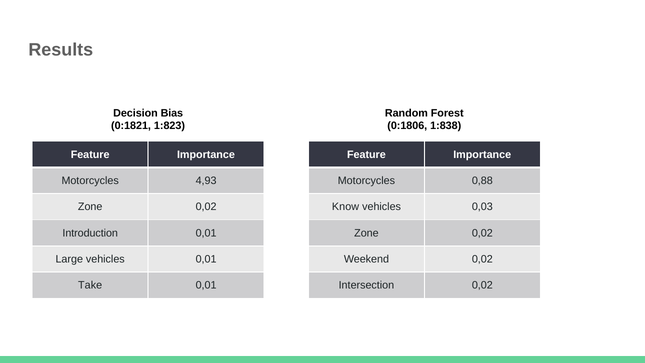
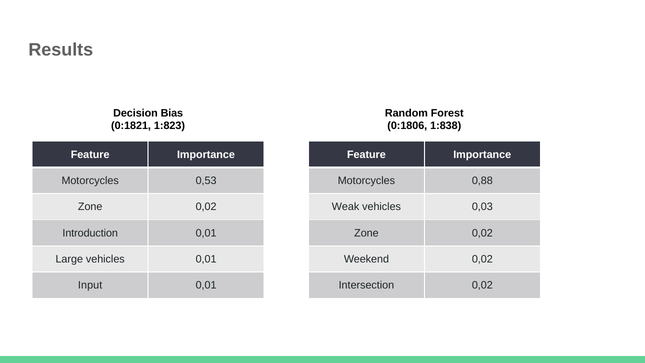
4,93: 4,93 -> 0,53 (206, 181)
Know: Know -> Weak (346, 207)
Take: Take -> Input (90, 285)
